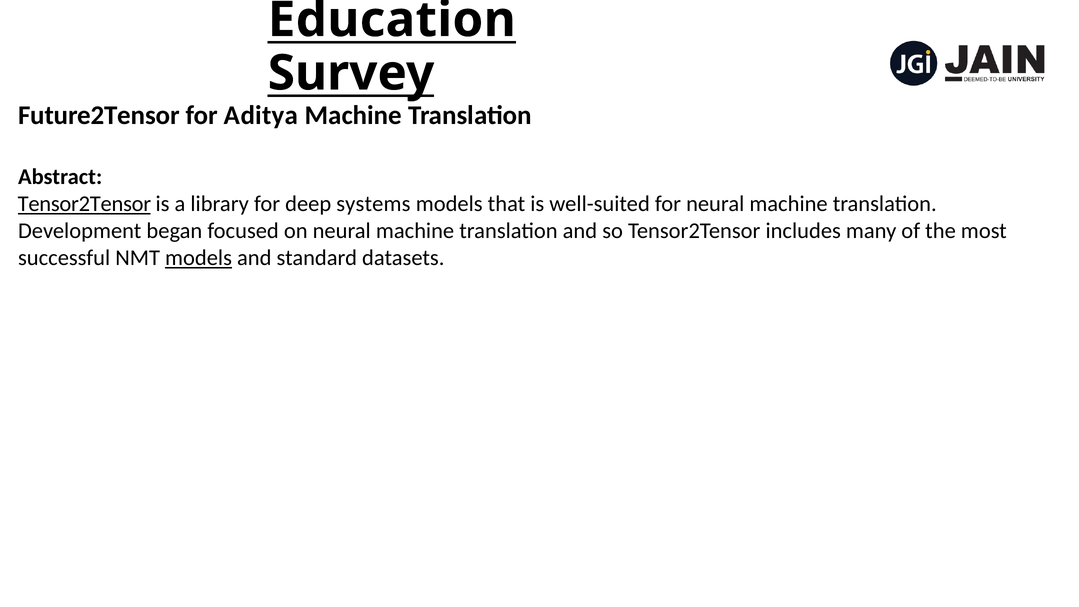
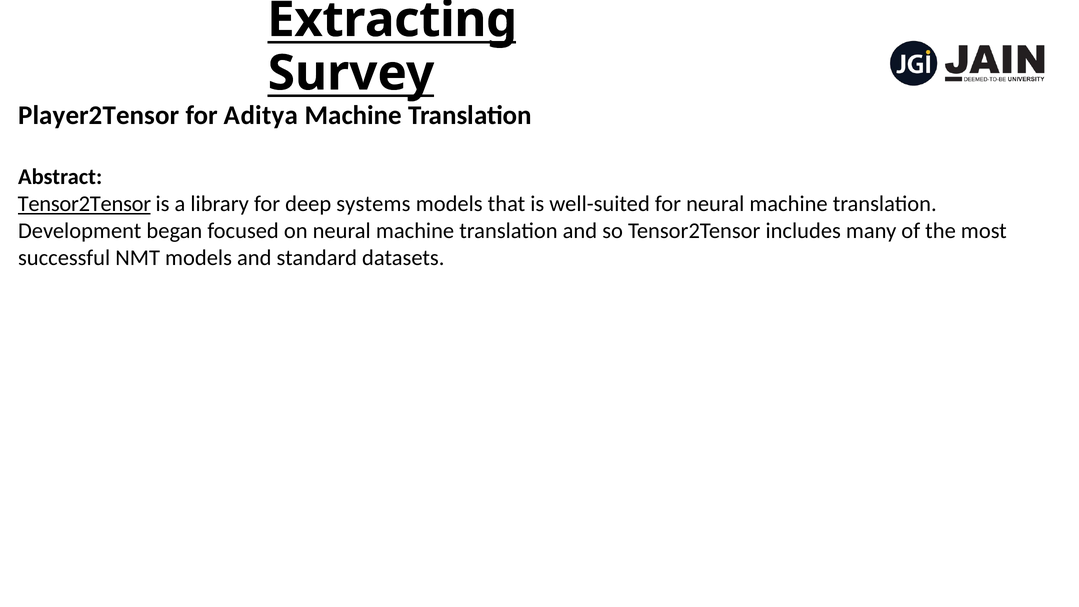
Education: Education -> Extracting (392, 20)
Future2Tensor: Future2Tensor -> Player2Tensor (99, 115)
models underline: present -> none (199, 258)
